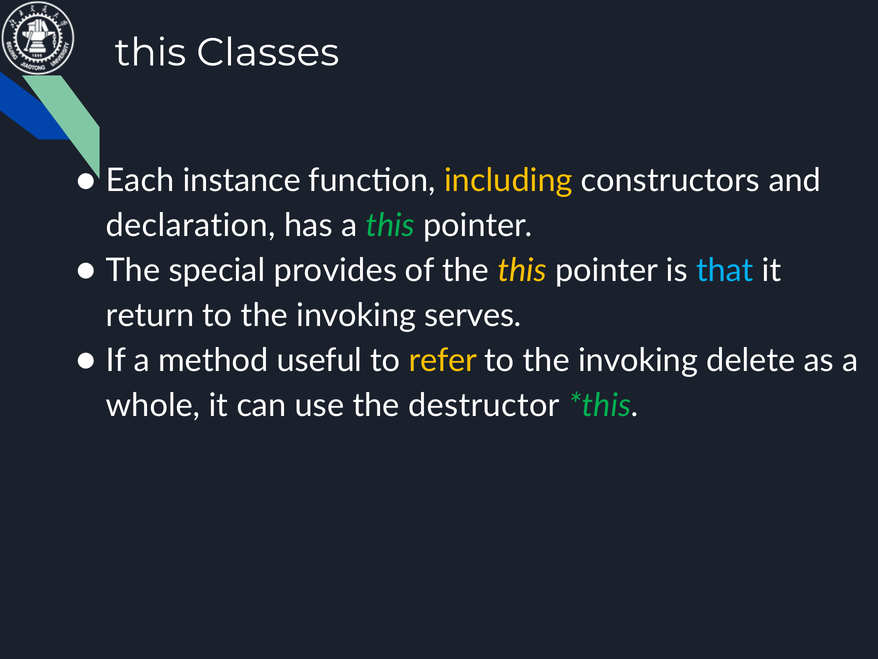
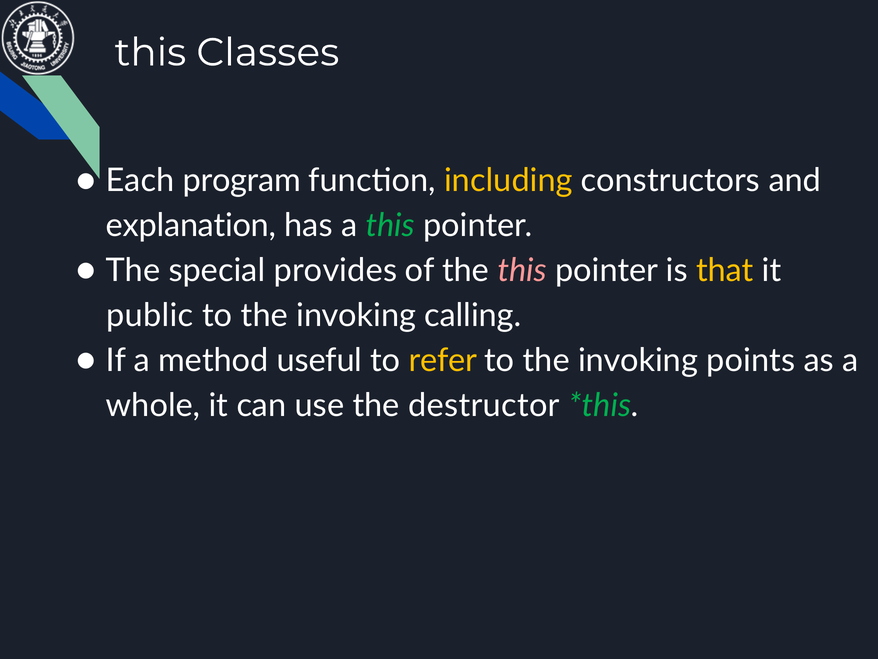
instance: instance -> program (242, 181)
declaration: declaration -> explanation (191, 225)
this colour: yellow -> pink (522, 270)
that colour: light blue -> yellow (725, 270)
return: return -> public (150, 315)
serves: serves -> calling (473, 315)
delete: delete -> points (751, 360)
